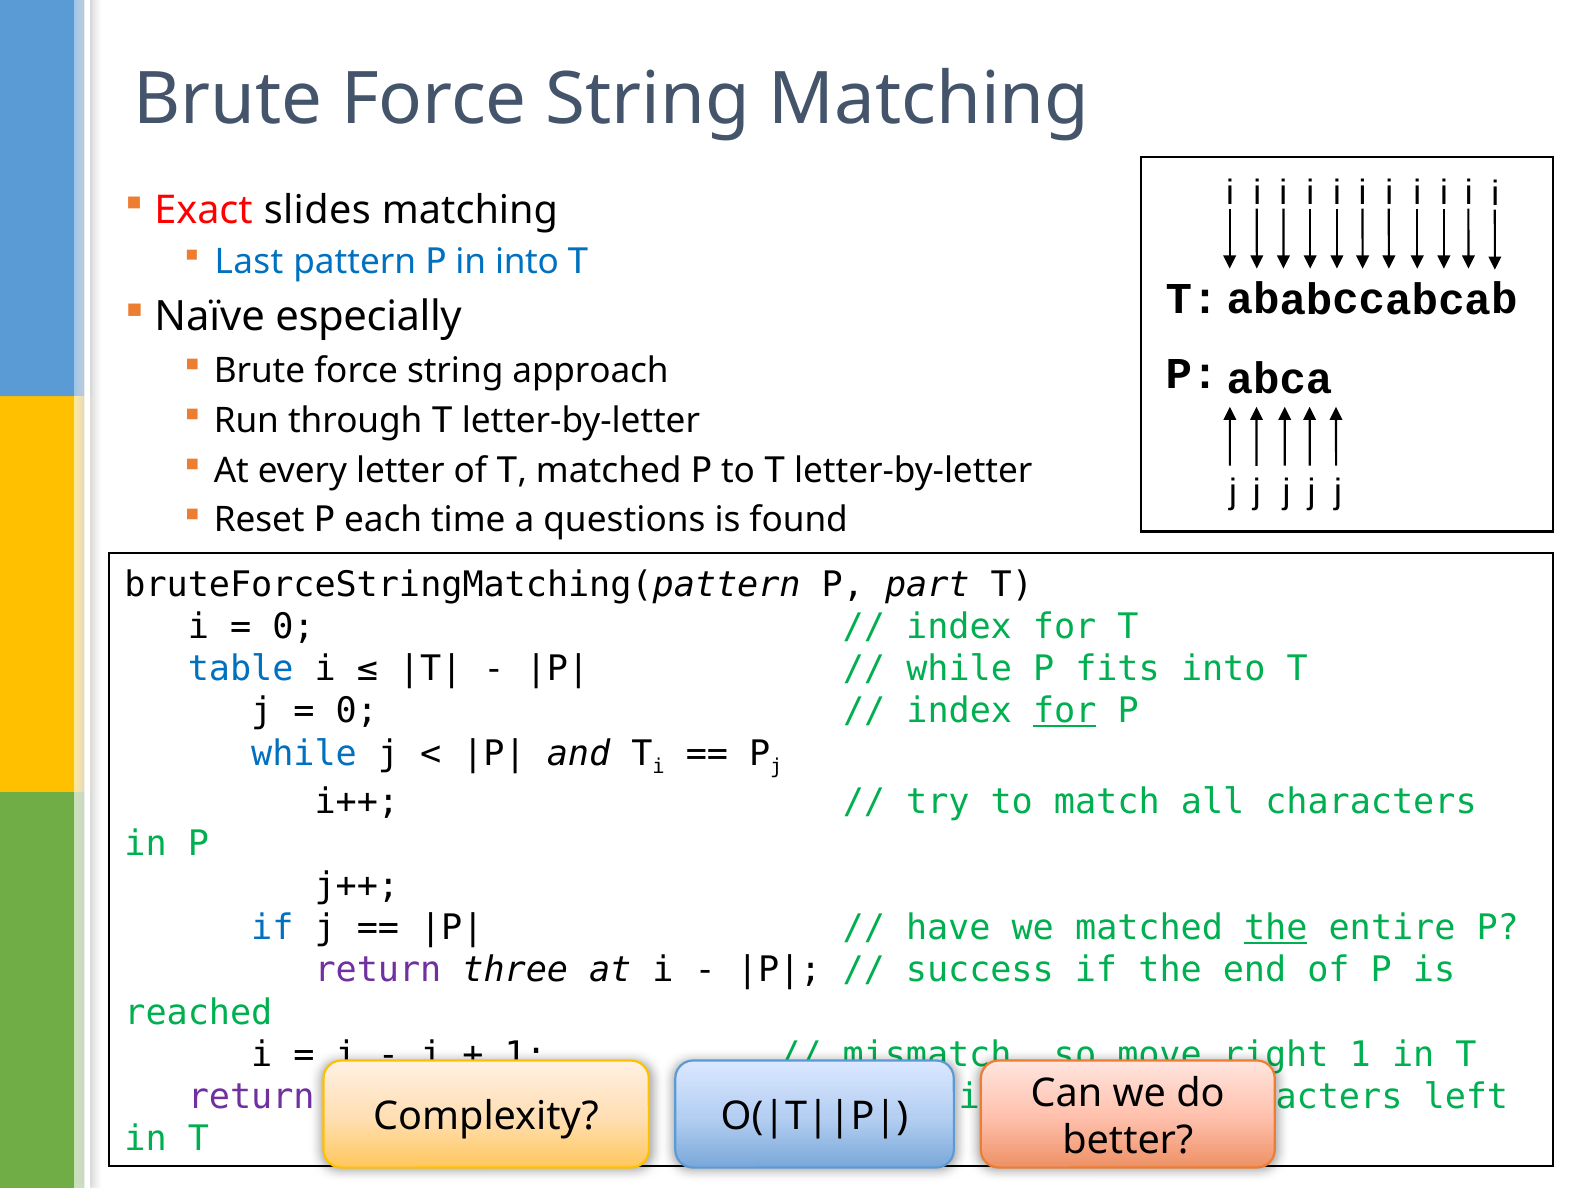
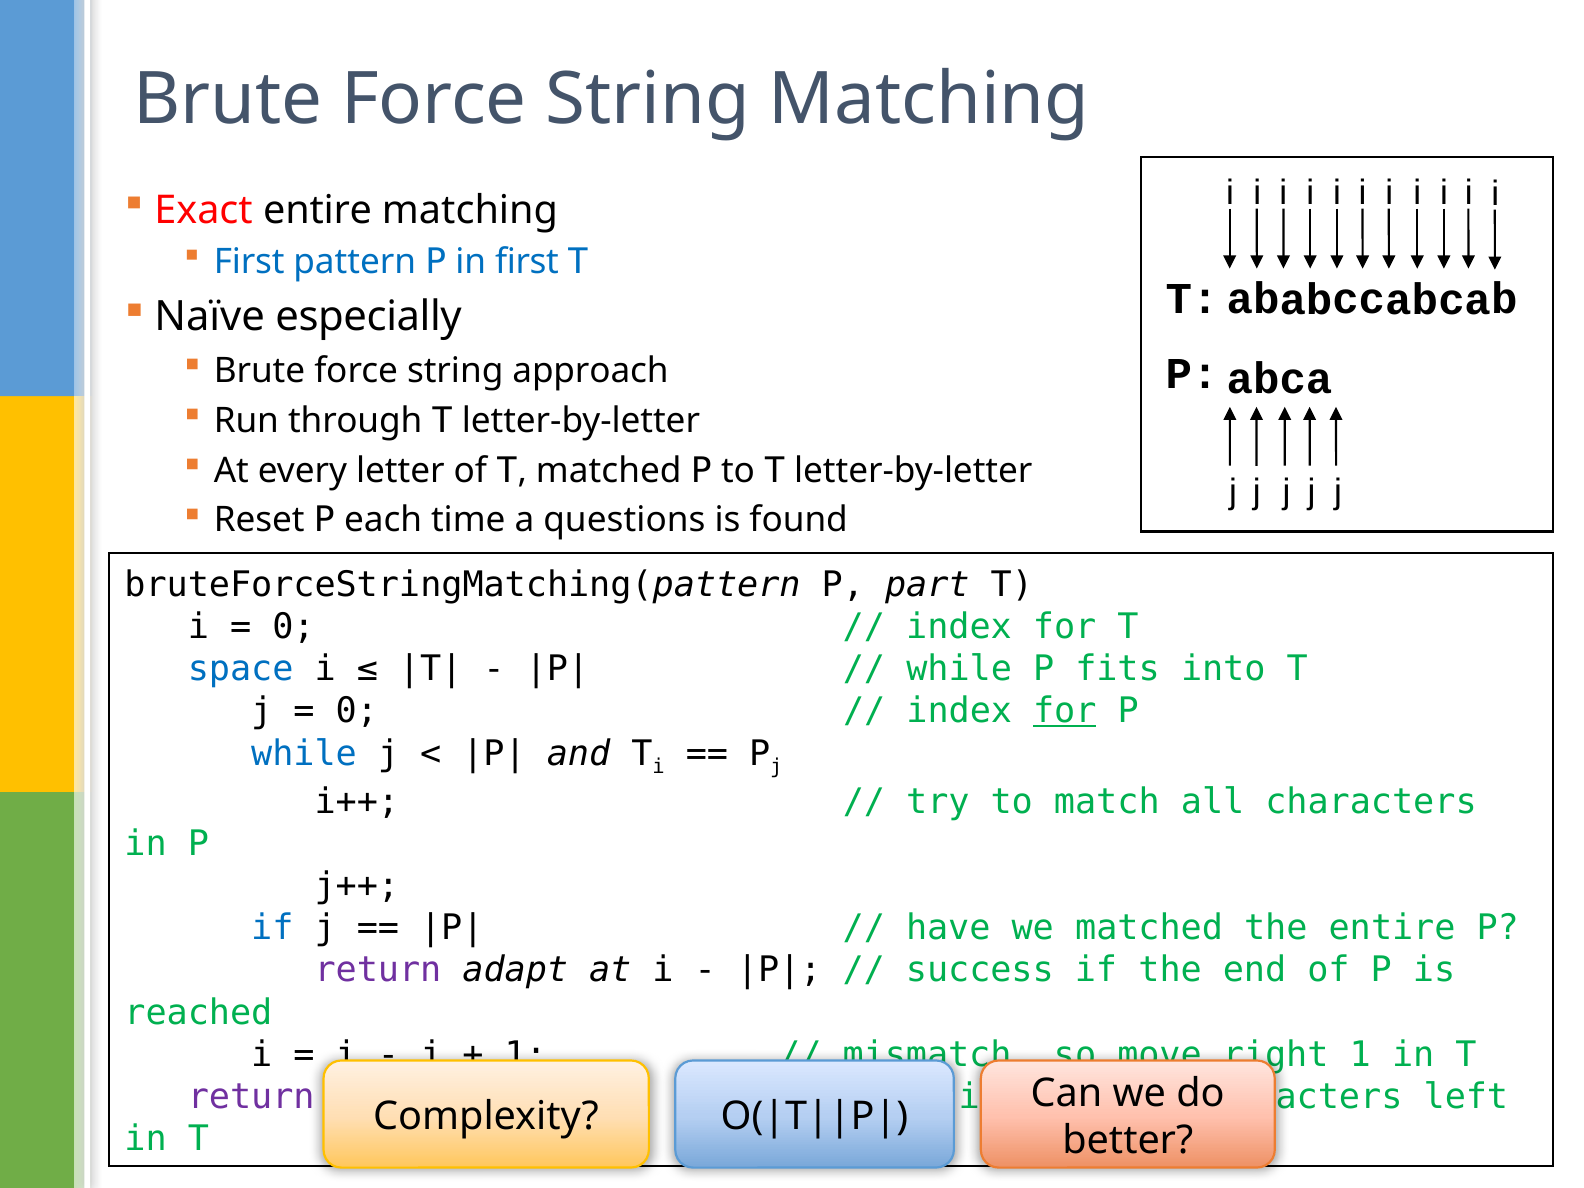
Exact slides: slides -> entire (318, 210)
Last: Last -> First (249, 262)
in into: into -> first (527, 262)
table: table -> space (241, 669)
the underline: present -> none (1276, 928)
three: three -> adapt (515, 970)
